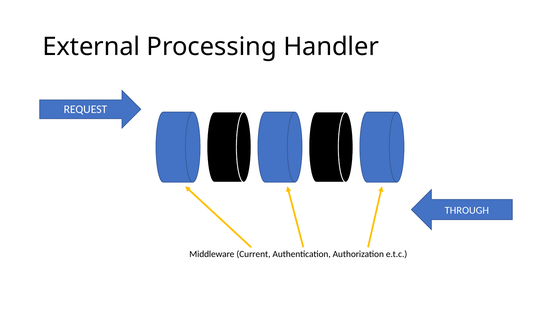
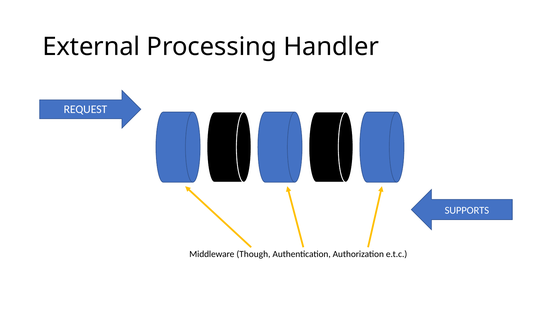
THROUGH: THROUGH -> SUPPORTS (467, 211)
Current: Current -> Though (253, 254)
